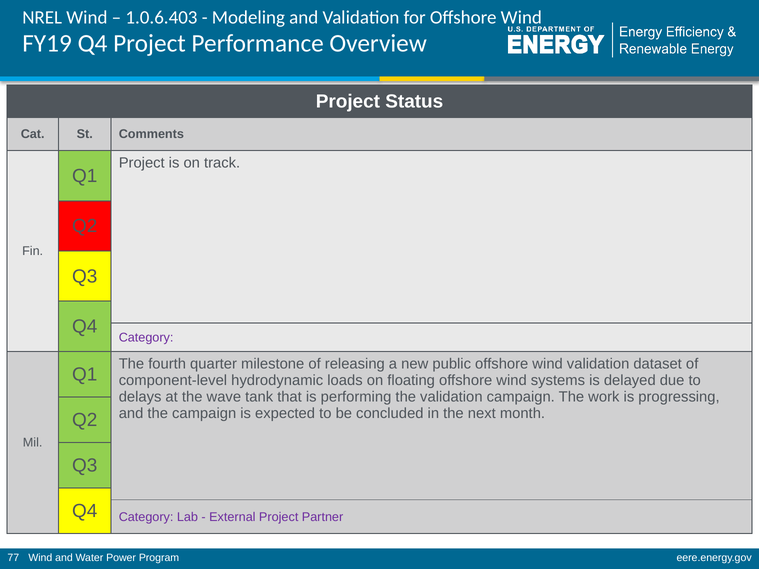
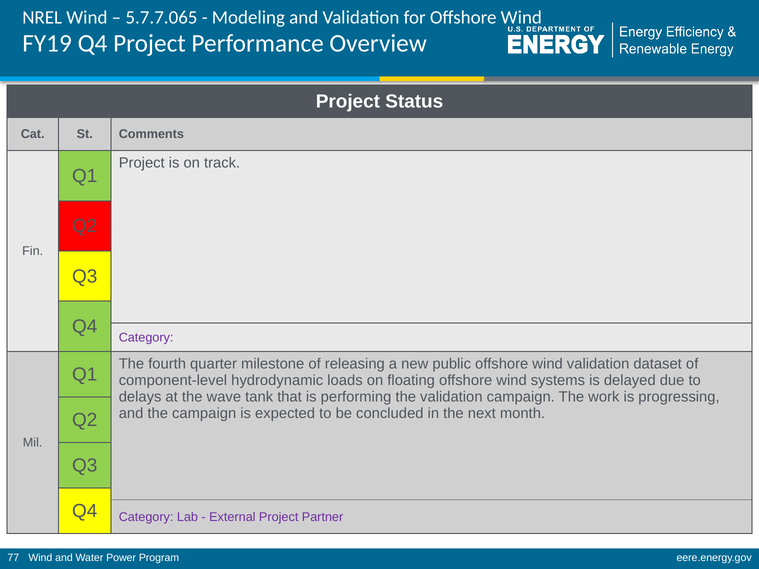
1.0.6.403: 1.0.6.403 -> 5.7.7.065 (161, 17)
